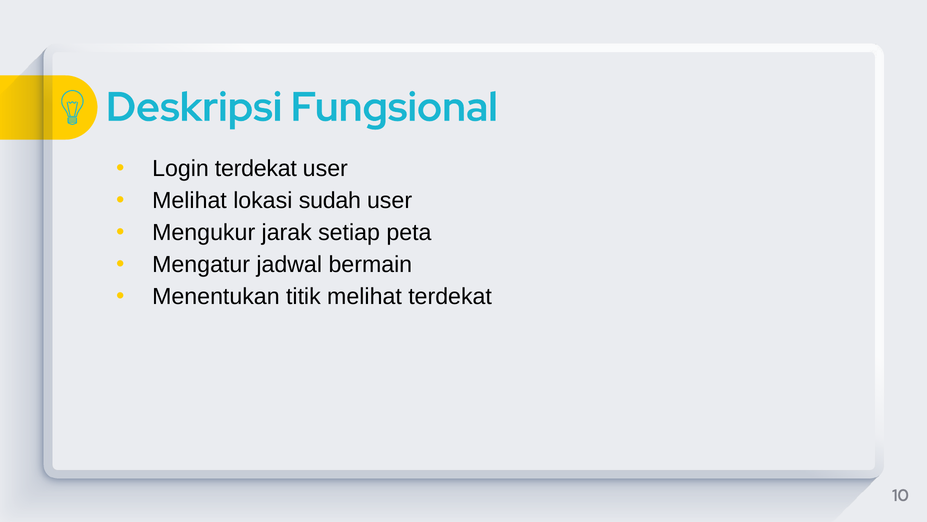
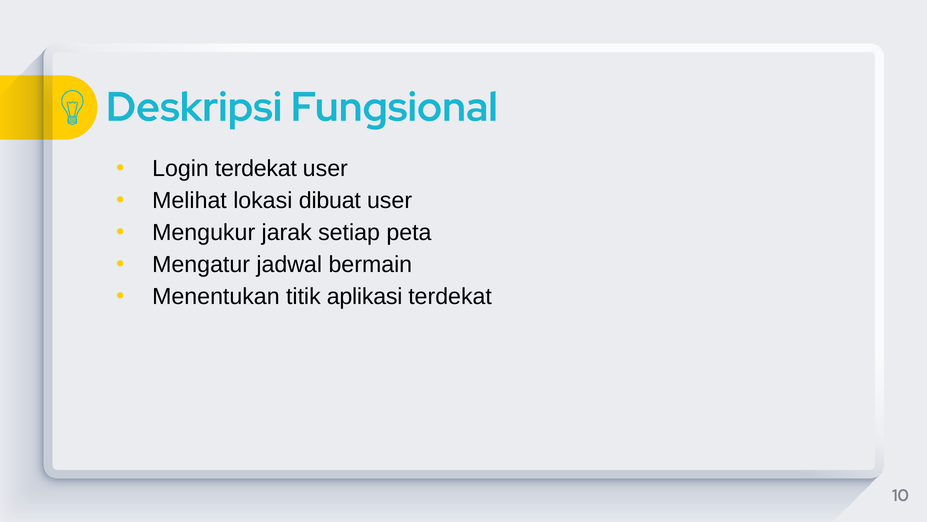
sudah: sudah -> dibuat (330, 201)
titik melihat: melihat -> aplikasi (365, 296)
